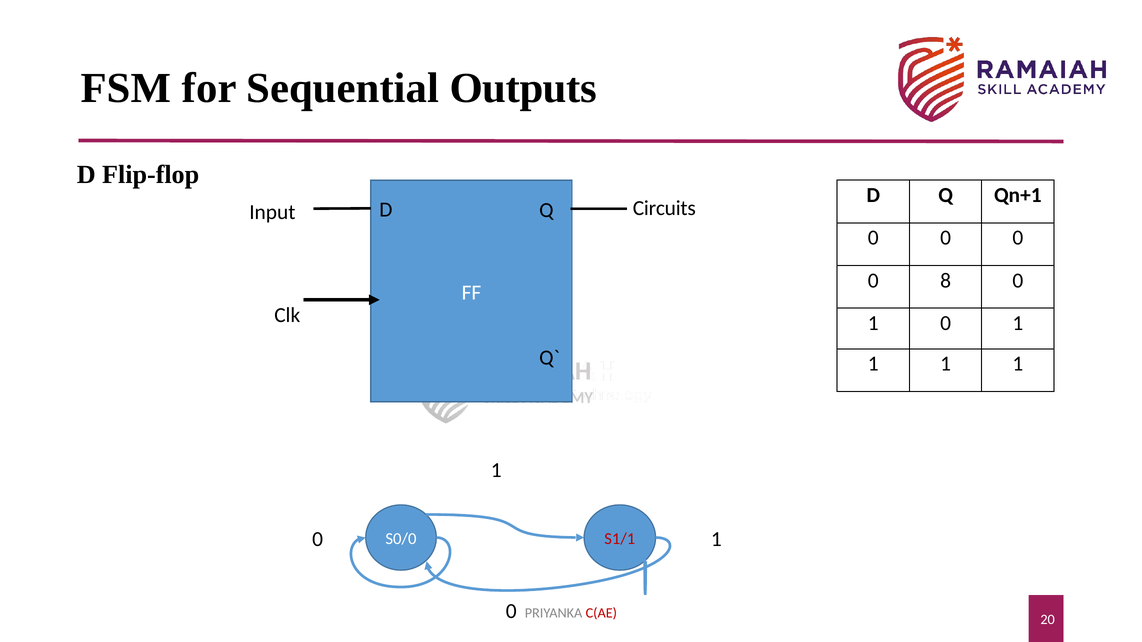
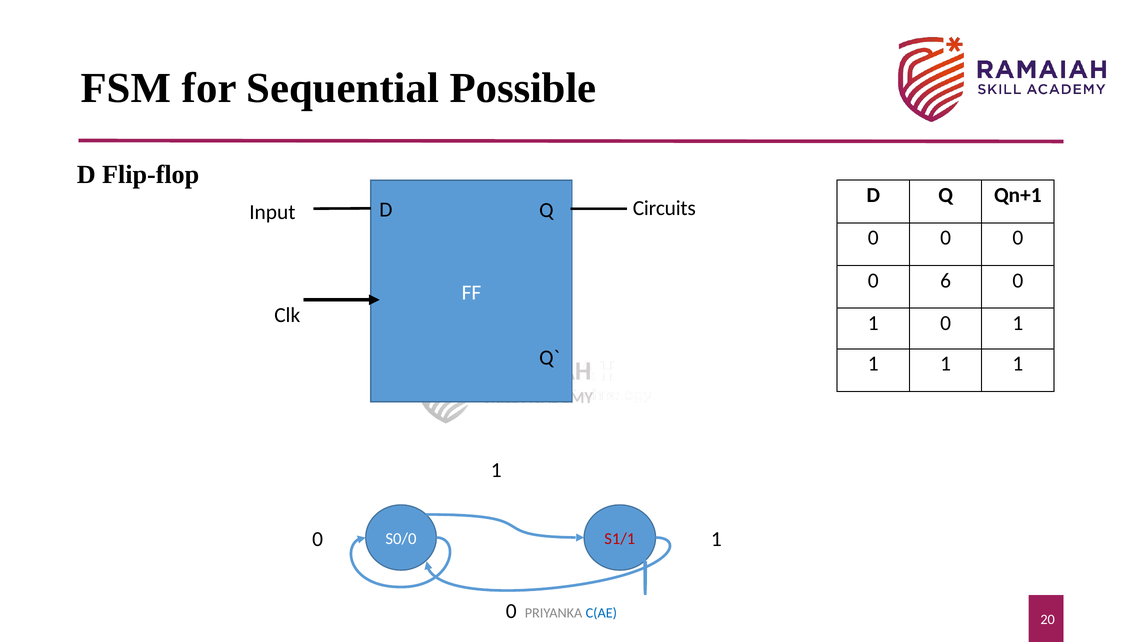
Outputs: Outputs -> Possible (523, 88)
8: 8 -> 6 (946, 281)
C(AE colour: red -> blue (601, 613)
